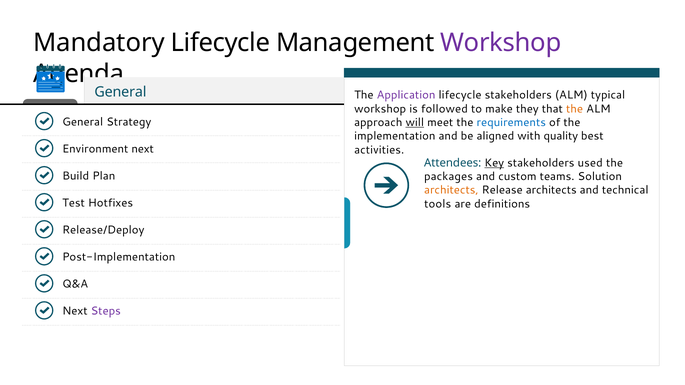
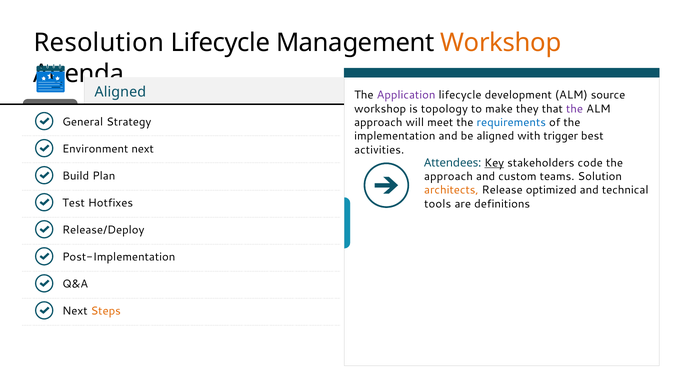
Mandatory: Mandatory -> Resolution (99, 43)
Workshop colour: purple -> orange (501, 43)
General: General -> Aligned (120, 92)
lifecycle stakeholders: stakeholders -> development (518, 95)
typical: typical -> source (608, 95)
followed: followed -> topology (444, 109)
the colour: orange -> purple (575, 109)
will underline: present -> none (415, 123)
quality: quality -> trigger (561, 136)
used: used -> code (590, 163)
packages: packages -> approach (449, 177)
Release architects: architects -> optimized (551, 190)
Steps colour: purple -> orange (106, 311)
